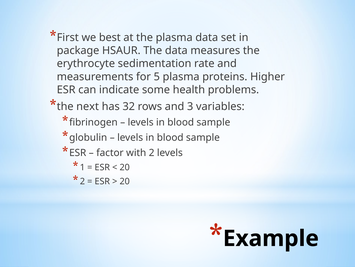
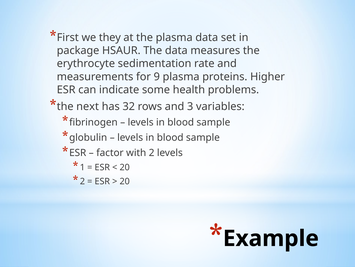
best: best -> they (110, 37)
5: 5 -> 9 (157, 76)
